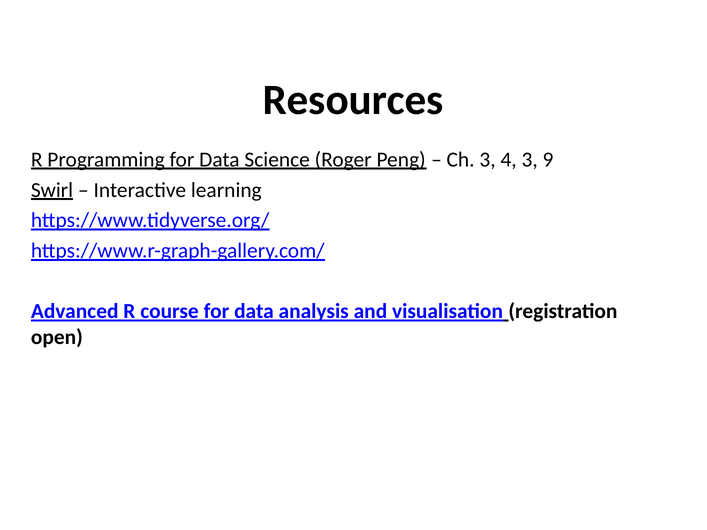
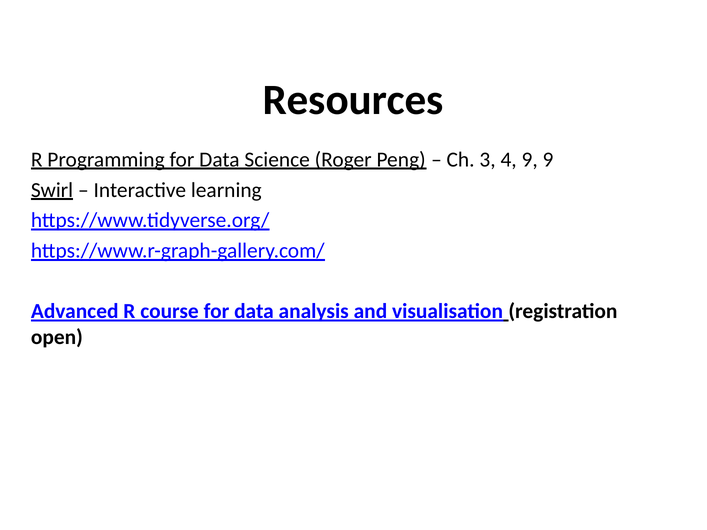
4 3: 3 -> 9 (530, 160)
